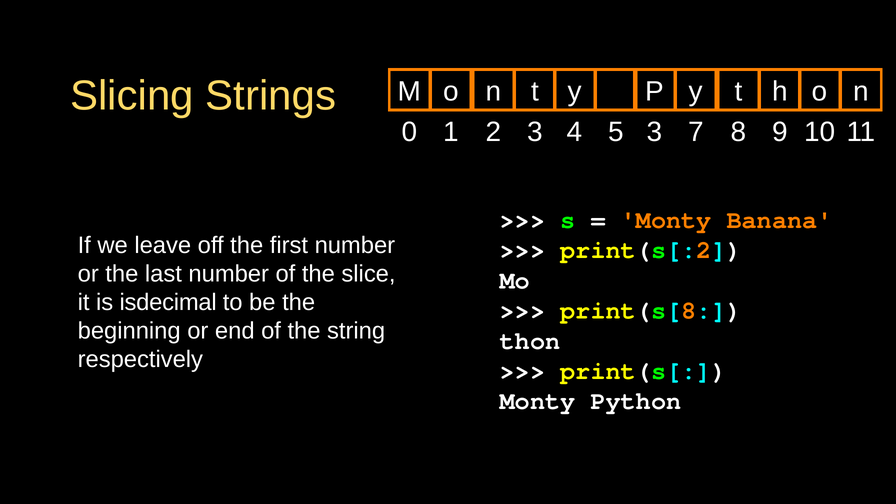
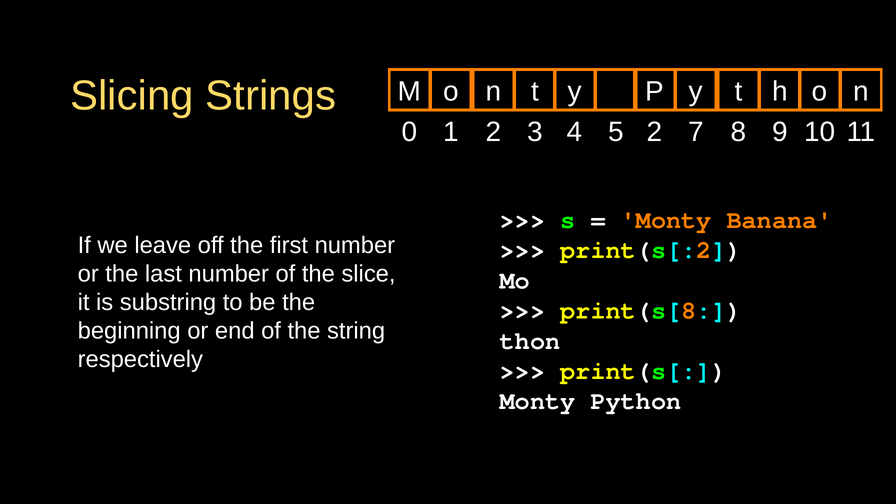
5 3: 3 -> 2 (655, 132)
isdecimal: isdecimal -> substring (168, 302)
